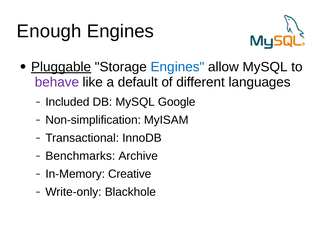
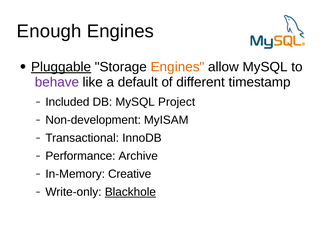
Engines colour: blue -> orange (178, 67)
languages: languages -> timestamp (260, 82)
Google: Google -> Project (177, 102)
Non-simplification: Non-simplification -> Non-development (93, 120)
Benchmarks: Benchmarks -> Performance (80, 156)
Blackhole underline: none -> present (130, 192)
